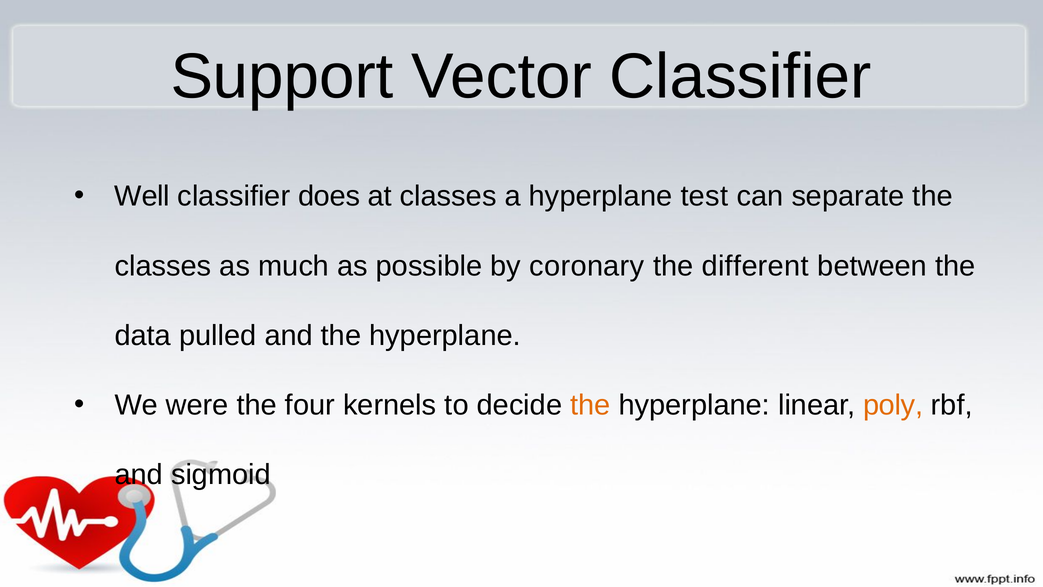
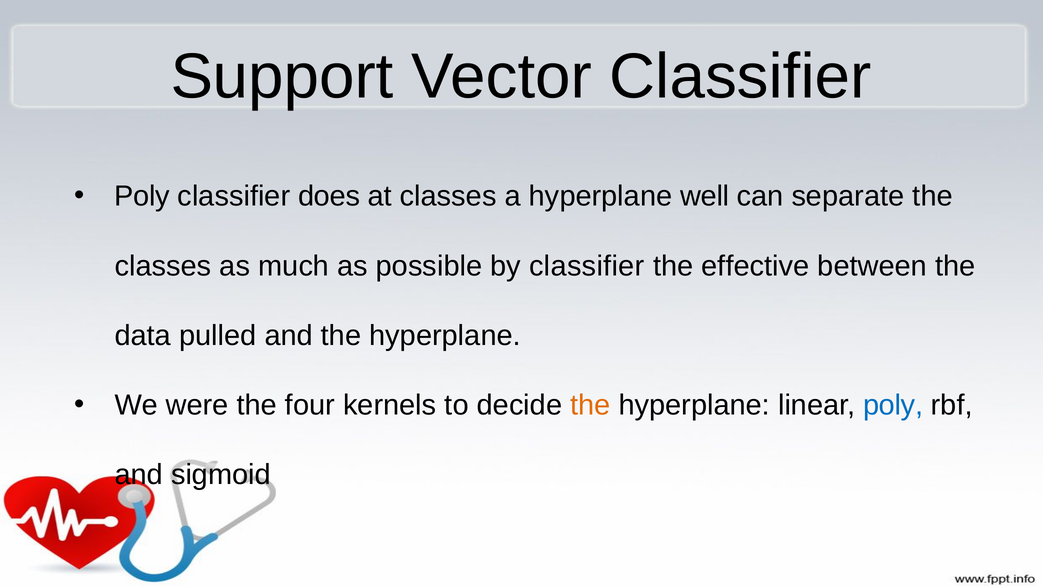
Well: Well -> Poly (142, 196)
test: test -> well (705, 196)
by coronary: coronary -> classifier (587, 266)
different: different -> effective (755, 266)
poly colour: orange -> blue (893, 405)
